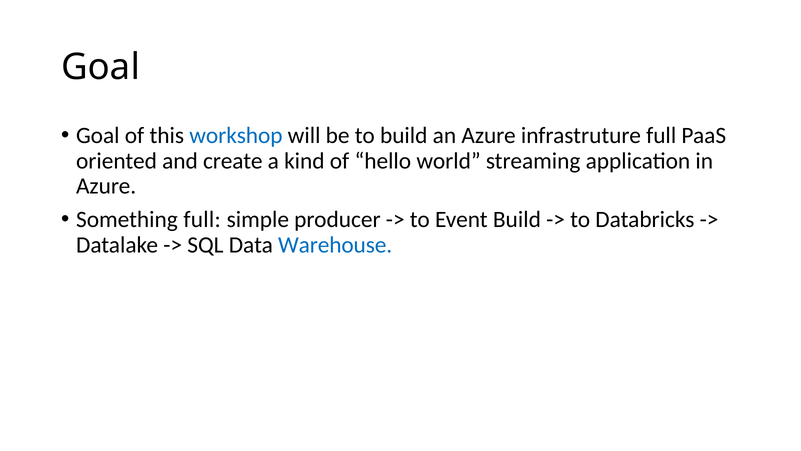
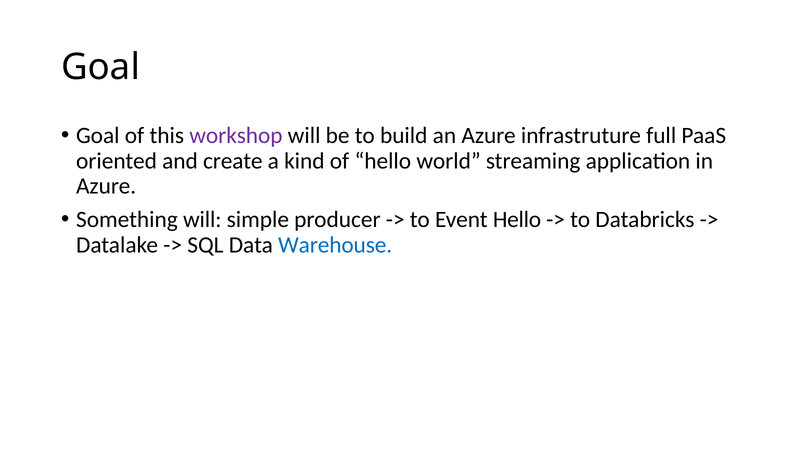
workshop colour: blue -> purple (236, 135)
Something full: full -> will (202, 219)
Event Build: Build -> Hello (517, 219)
